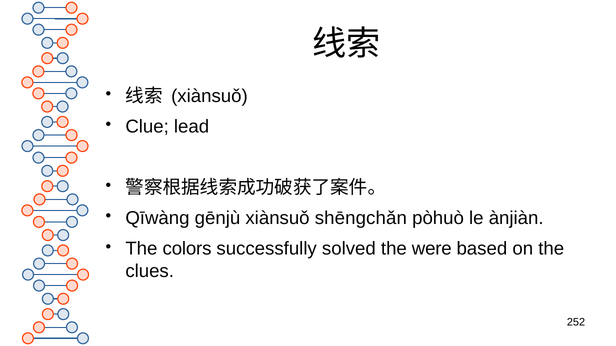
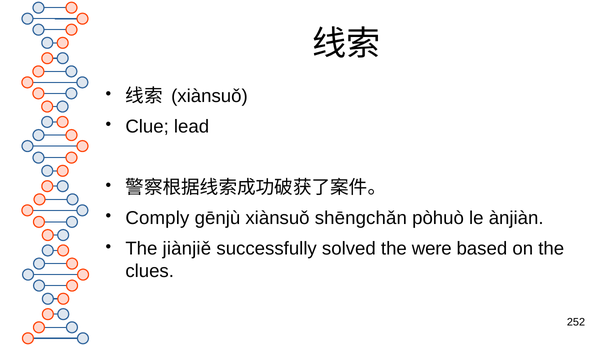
Qīwàng: Qīwàng -> Comply (157, 218)
colors: colors -> jiànjiě (187, 249)
